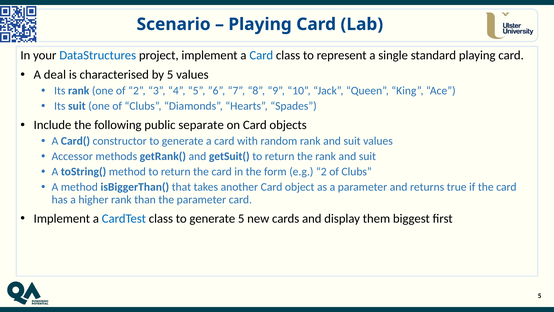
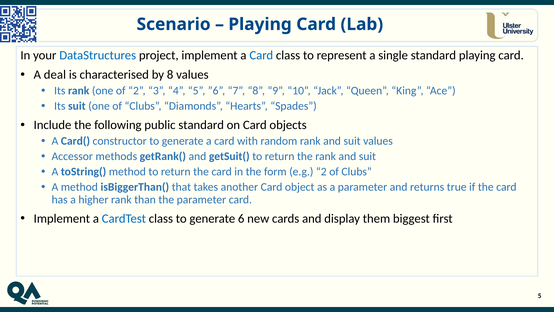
by 5: 5 -> 8 (170, 75)
public separate: separate -> standard (201, 125)
generate 5: 5 -> 6 (241, 218)
